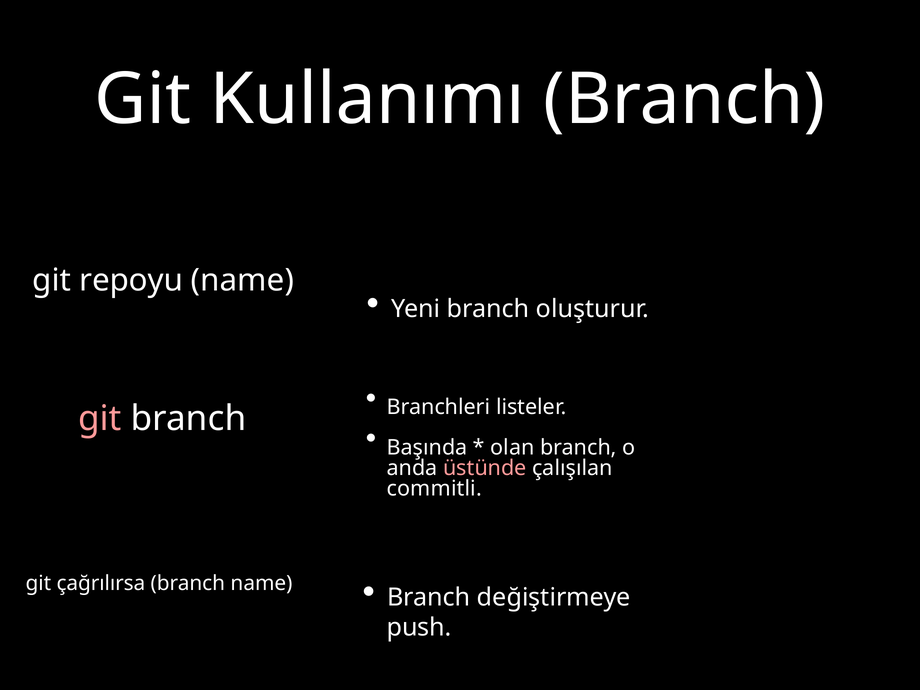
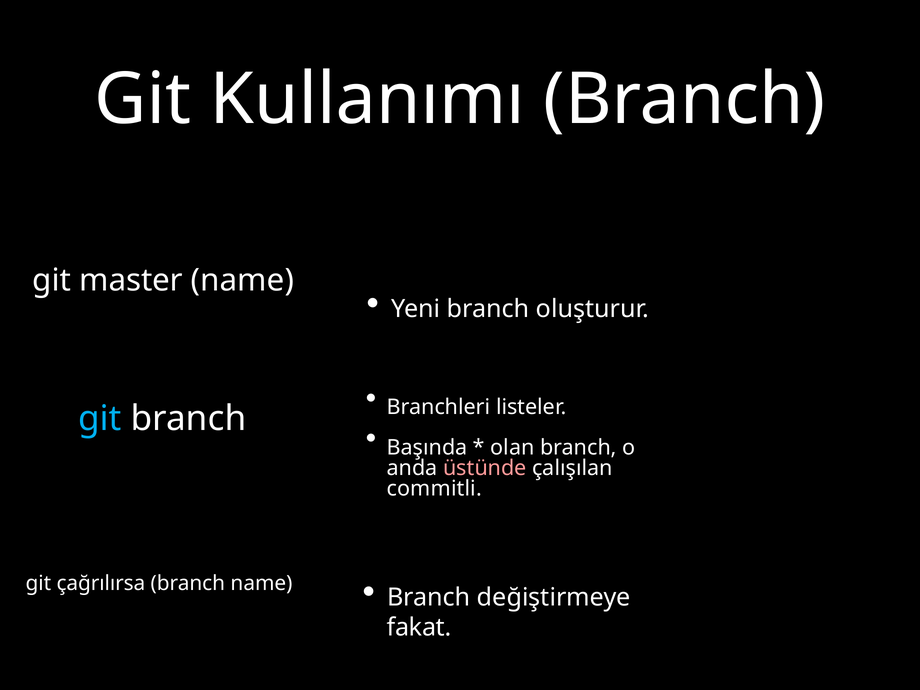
repoyu: repoyu -> master (131, 280)
git colour: pink -> light blue (100, 418)
push: push -> fakat (419, 628)
